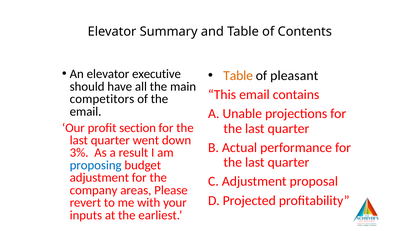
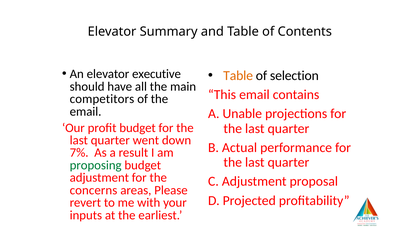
pleasant: pleasant -> selection (294, 75)
profit section: section -> budget (138, 128)
3%: 3% -> 7% (79, 152)
proposing colour: blue -> green (96, 165)
company: company -> concerns (94, 190)
